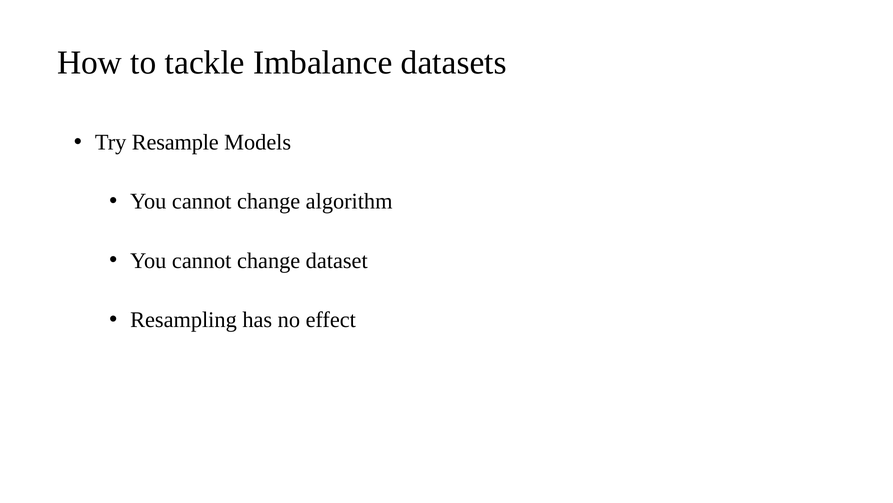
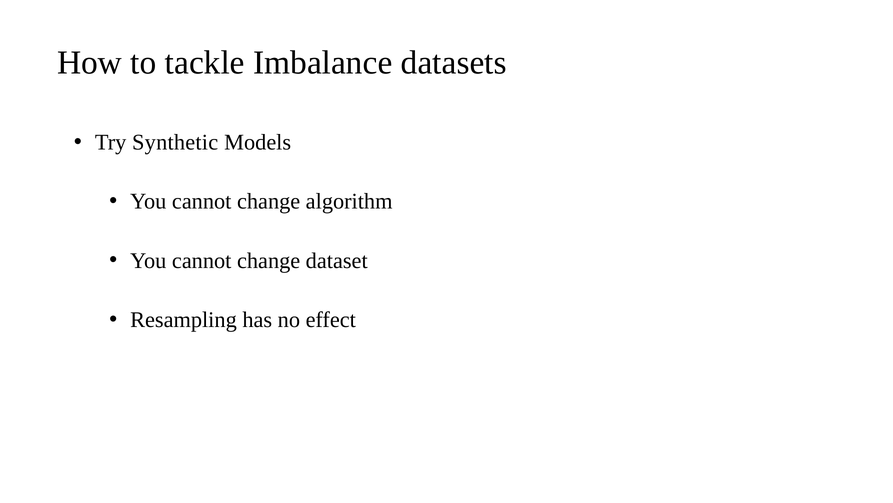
Resample: Resample -> Synthetic (175, 142)
